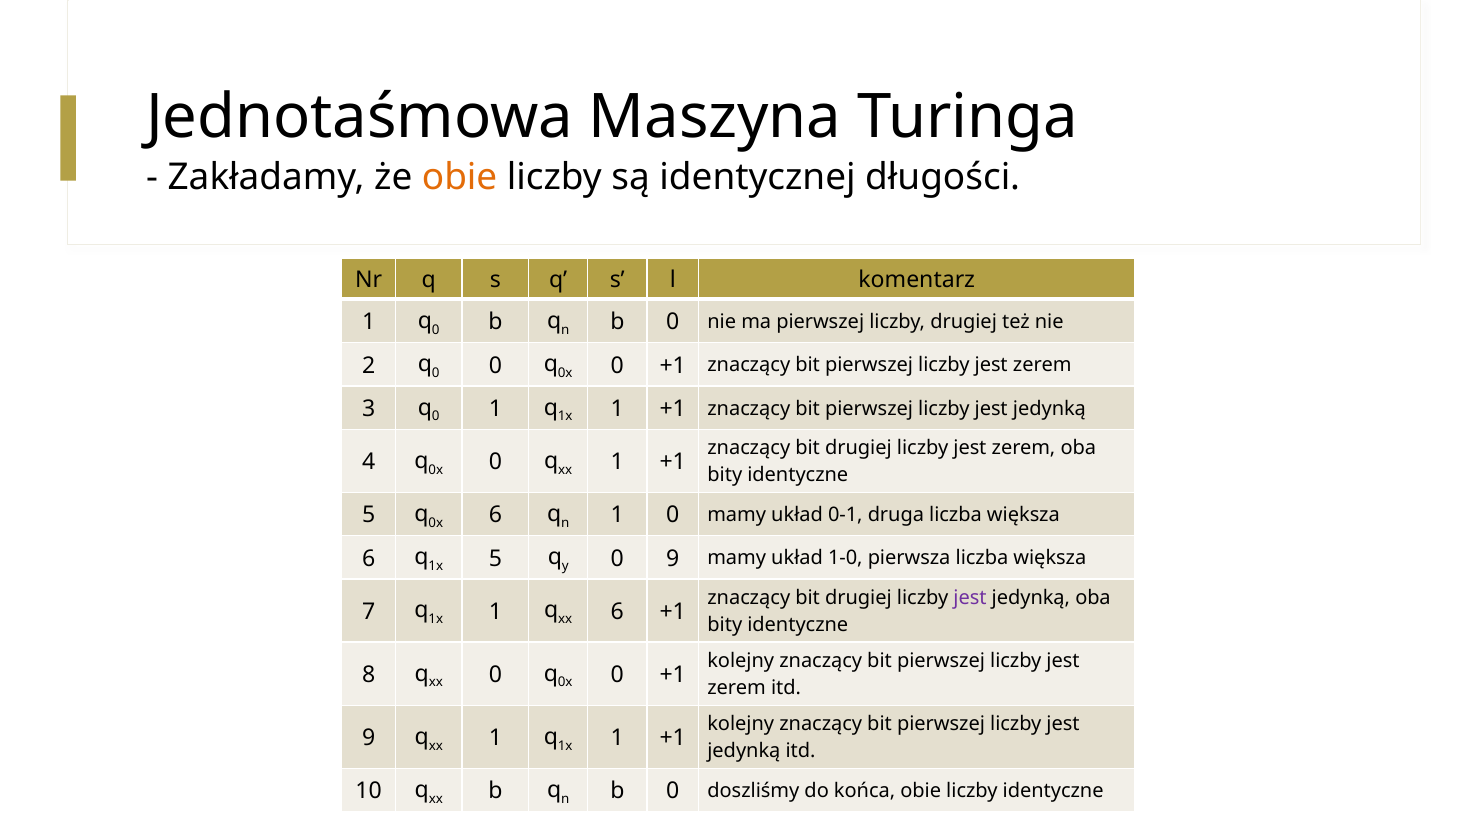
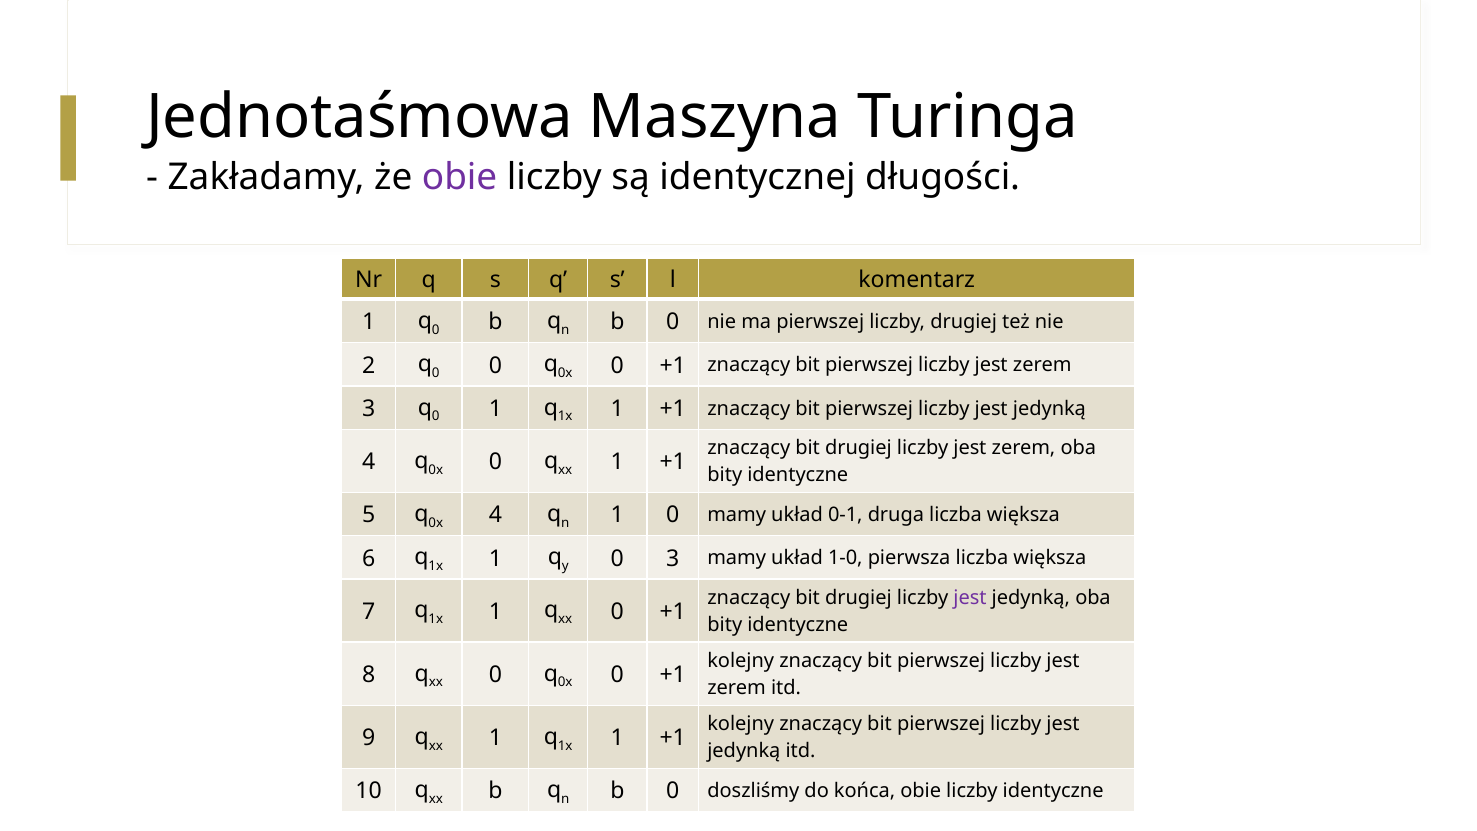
obie colour: orange -> purple (460, 177)
6: 6 -> 4 (495, 515)
5: 5 -> 1 (495, 558)
0 9: 9 -> 3 (673, 558)
6: 6 -> 0 (617, 612)
